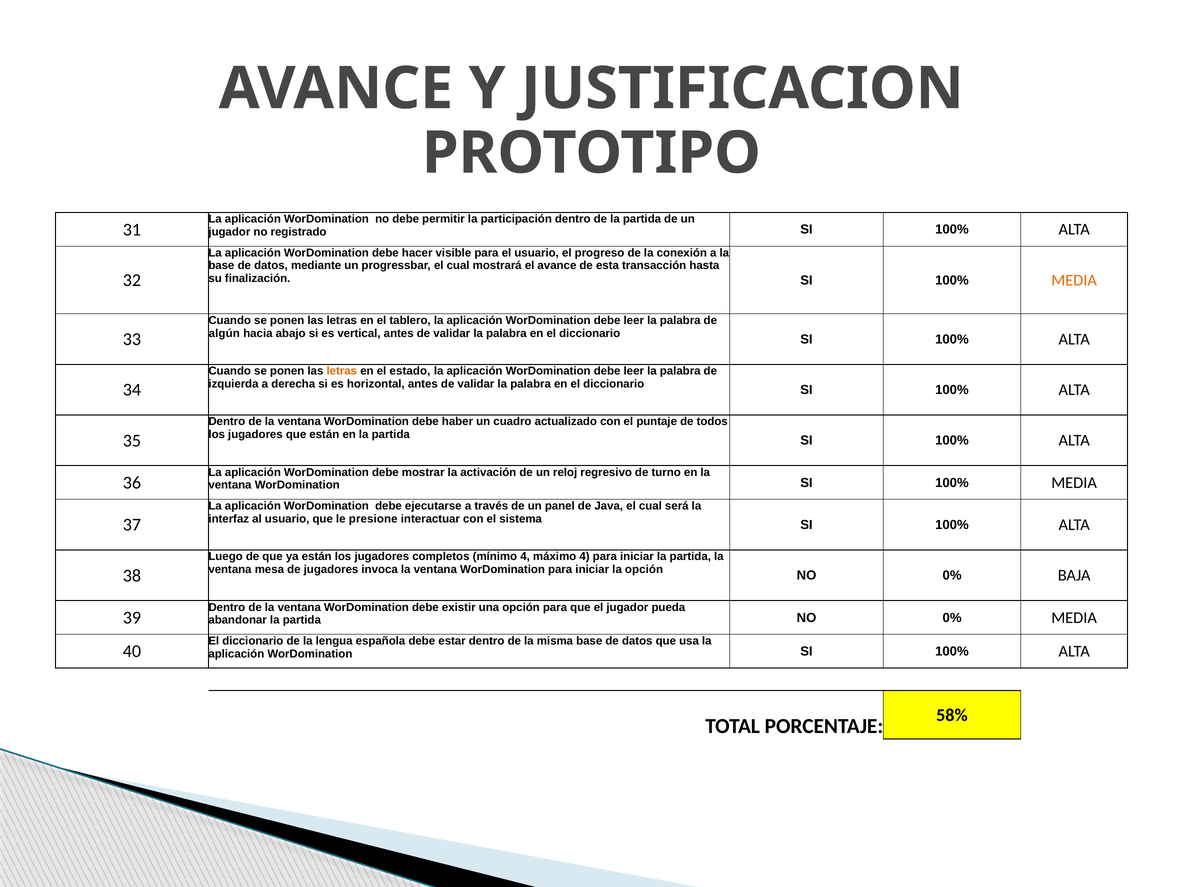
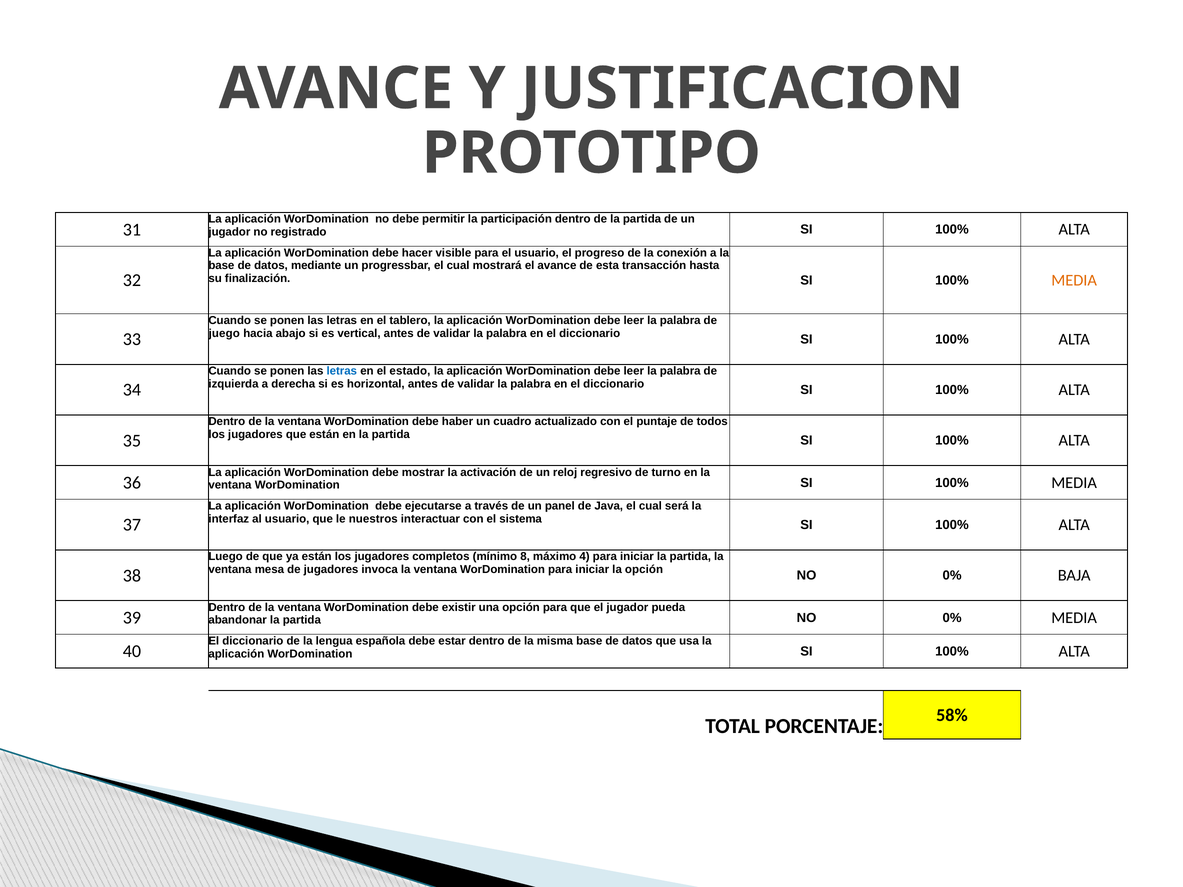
algún: algún -> juego (224, 333)
letras colour: orange -> blue (342, 371)
presione: presione -> nuestros (373, 519)
mínimo 4: 4 -> 8 (525, 557)
